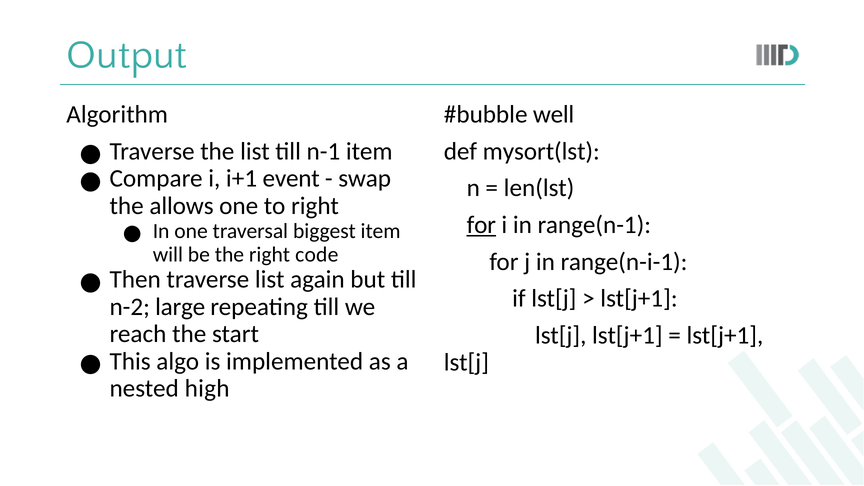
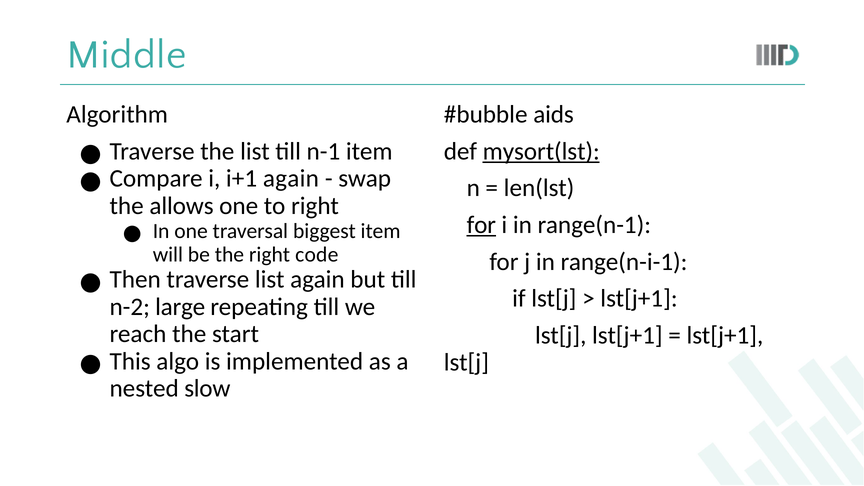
Output: Output -> Middle (127, 55)
well: well -> aids (554, 115)
mysort(lst underline: none -> present (541, 151)
i+1 event: event -> again (291, 179)
high: high -> slow (207, 389)
